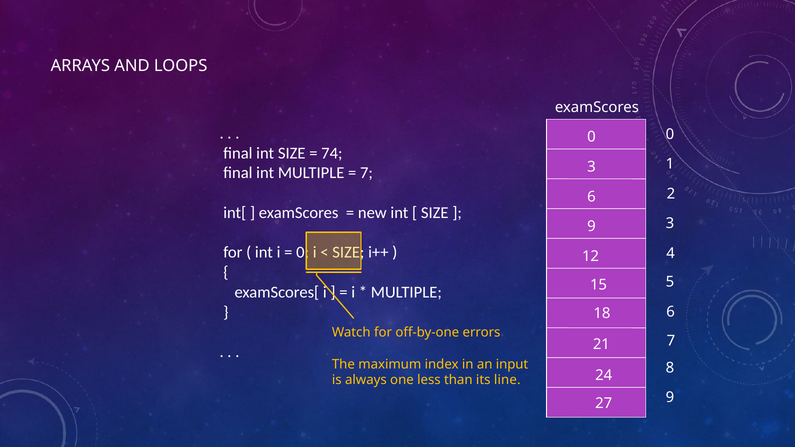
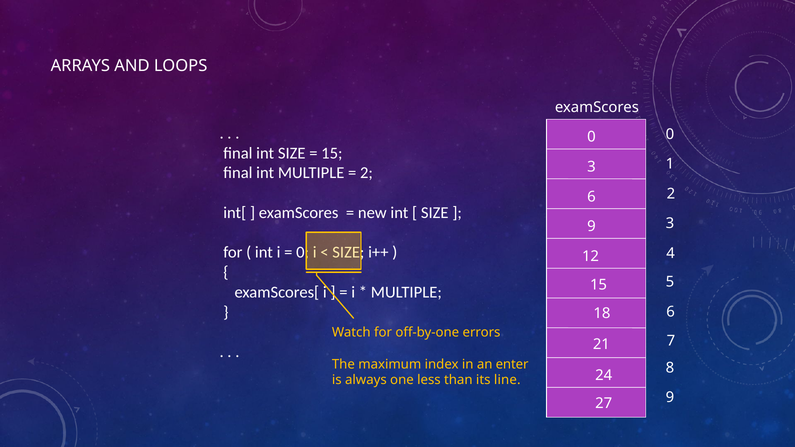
74: 74 -> 15 (332, 153)
7: 7 -> 2 (367, 173)
input: input -> enter (512, 364)
